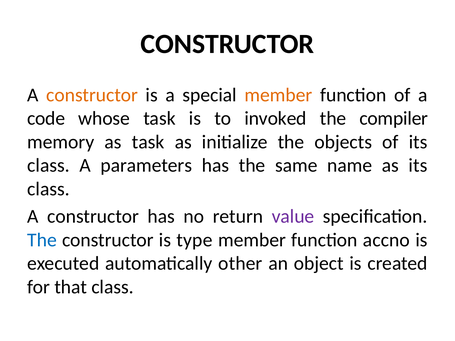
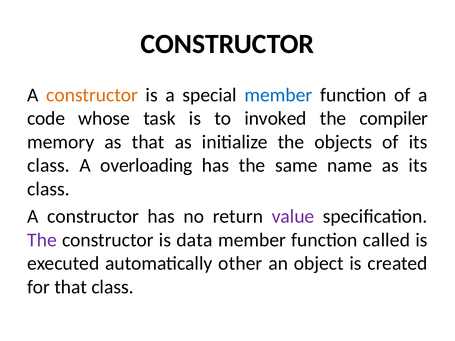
member colour: orange -> blue (278, 95)
as task: task -> that (148, 142)
parameters: parameters -> overloading (146, 166)
The colour: blue -> purple (42, 240)
type: type -> data (195, 240)
accno: accno -> called (386, 240)
